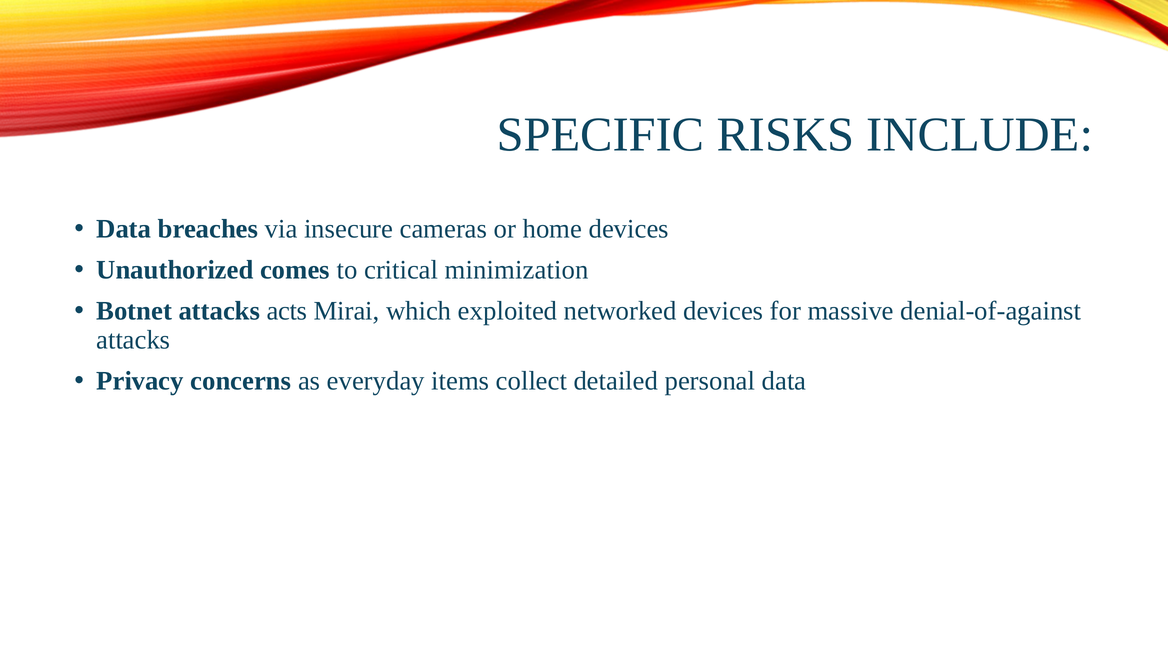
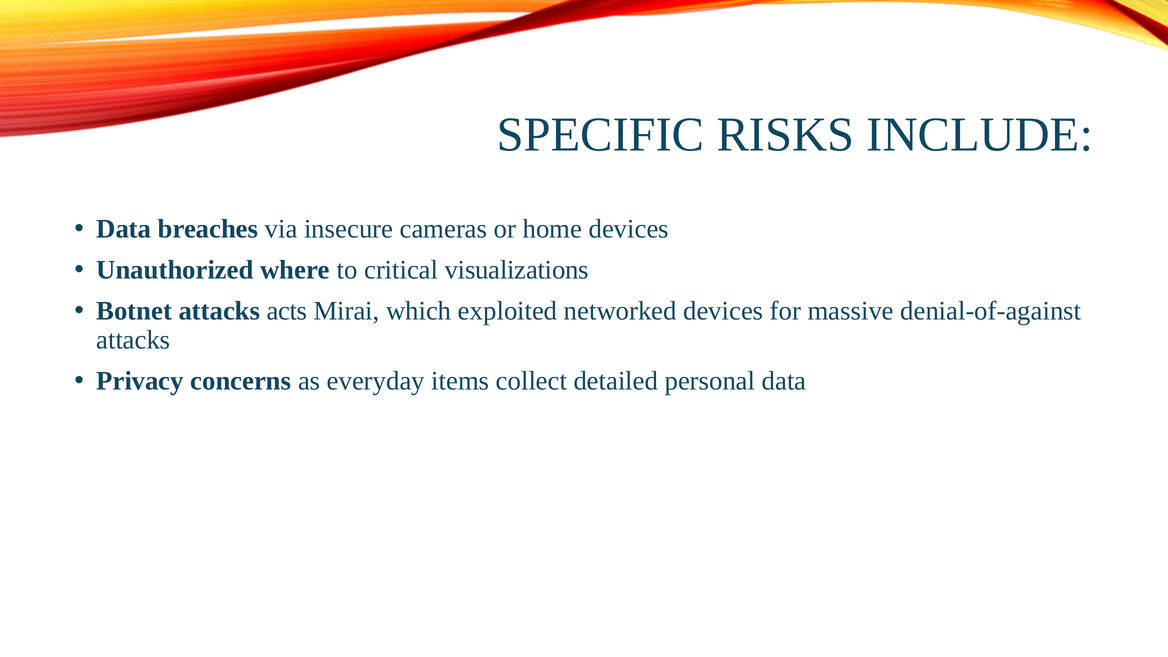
comes: comes -> where (295, 270)
minimization: minimization -> visualizations (517, 270)
